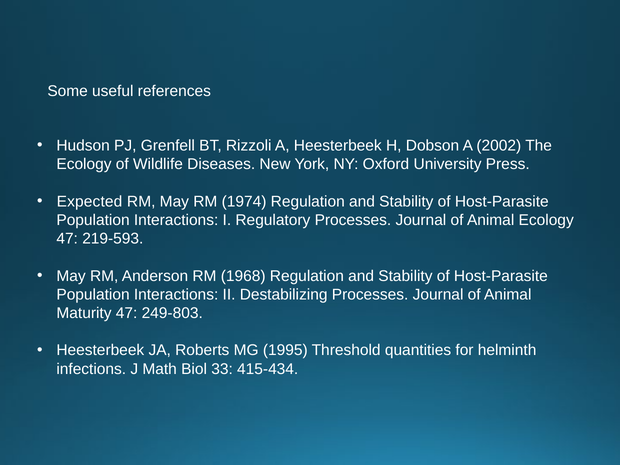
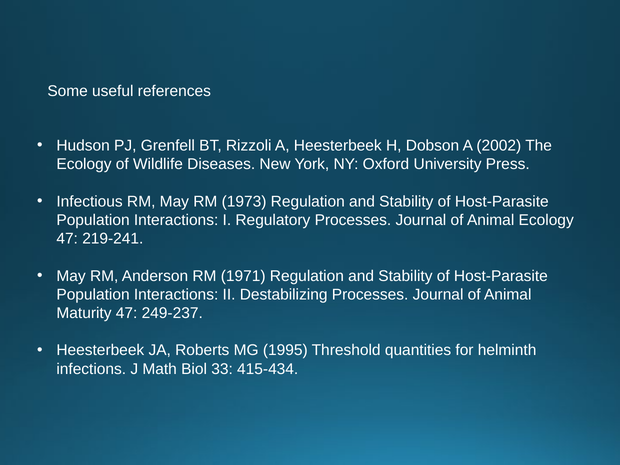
Expected: Expected -> Infectious (90, 201)
1974: 1974 -> 1973 (244, 201)
219-593: 219-593 -> 219-241 (113, 239)
1968: 1968 -> 1971 (243, 276)
249-803: 249-803 -> 249-237 (172, 313)
